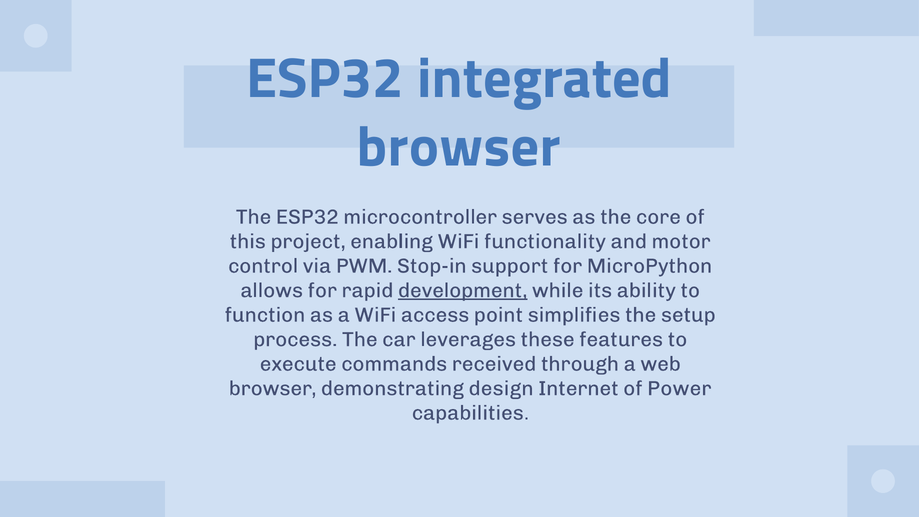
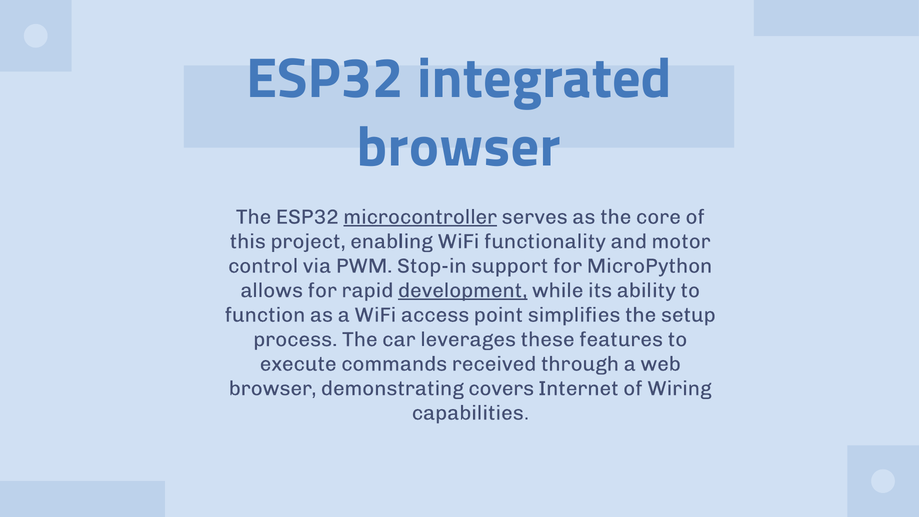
microcontroller underline: none -> present (420, 217)
design: design -> covers (501, 388)
Power: Power -> Wiring (679, 388)
